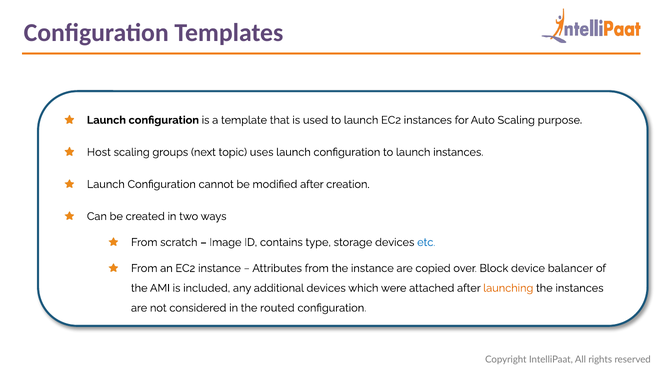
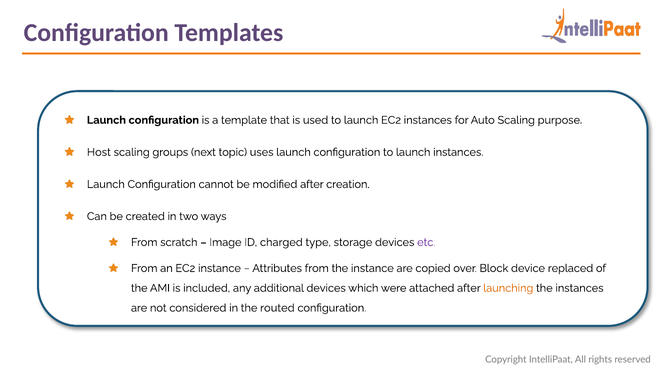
contains: contains -> charged (281, 243)
etc colour: blue -> purple (426, 243)
balancer: balancer -> replaced (570, 269)
